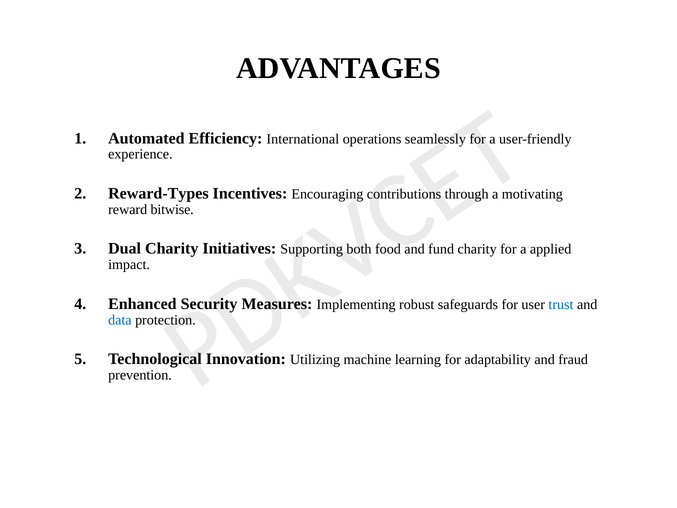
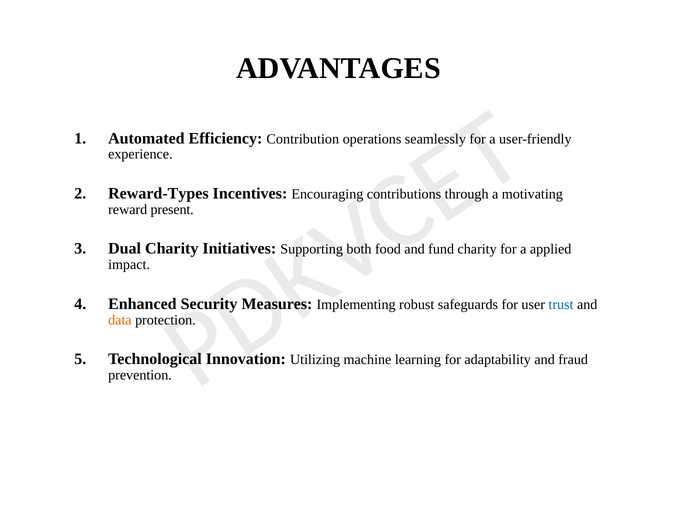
International: International -> Contribution (303, 139)
bitwise: bitwise -> present (172, 209)
data colour: blue -> orange (120, 320)
